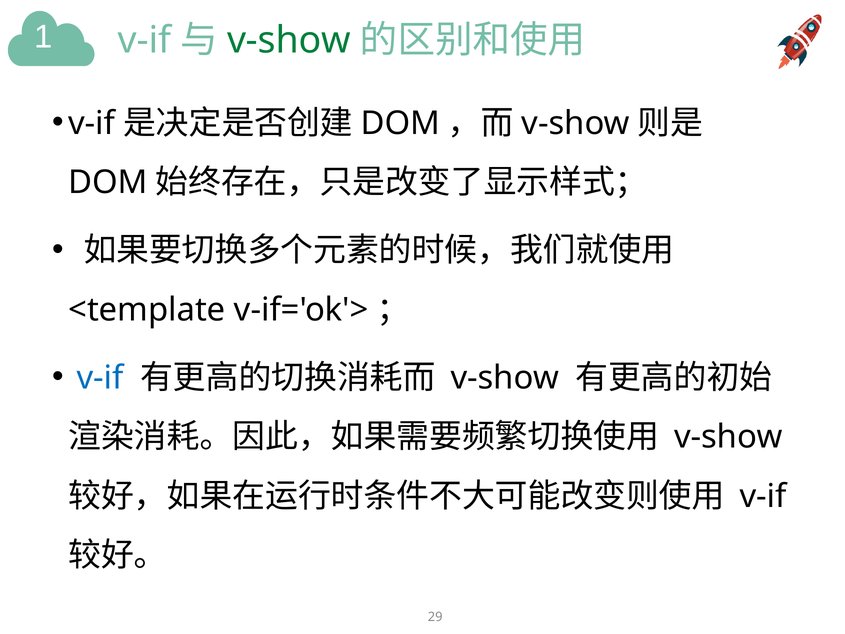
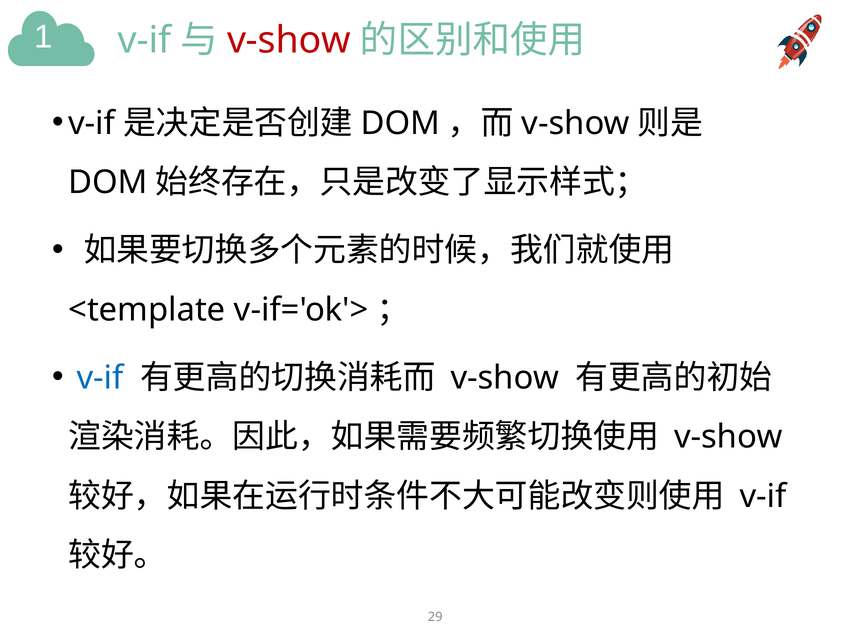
v-show colour: green -> red (289, 40)
